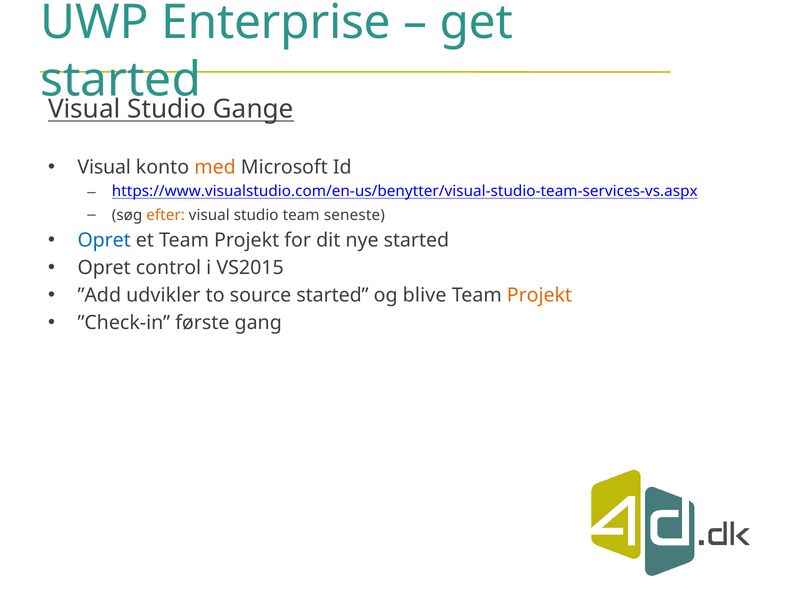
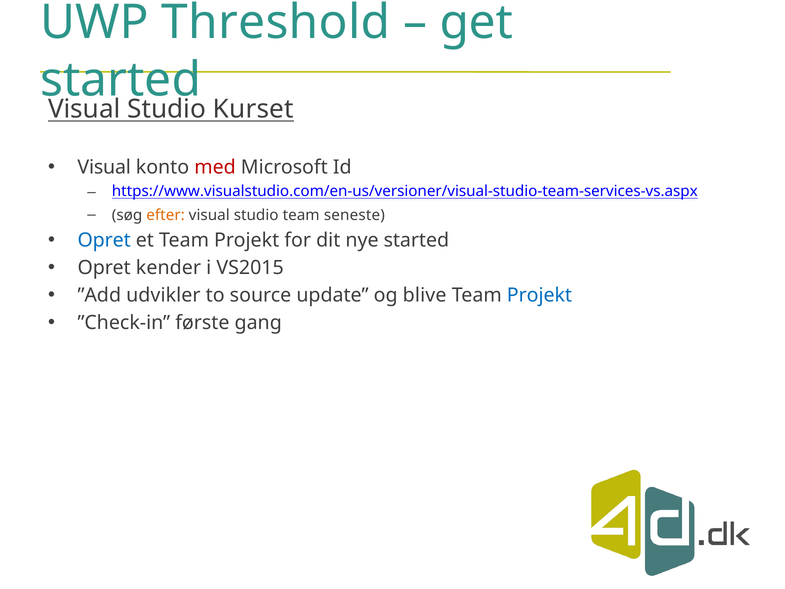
Enterprise: Enterprise -> Threshold (276, 22)
Gange: Gange -> Kurset (253, 109)
med colour: orange -> red (215, 167)
https://www.visualstudio.com/en-us/benytter/visual-studio-team-services-vs.aspx: https://www.visualstudio.com/en-us/benytter/visual-studio-team-services-vs.aspx -> https://www.visualstudio.com/en-us/versioner/visual-studio-team-services-vs.aspx (405, 191)
control: control -> kender (168, 268)
source started: started -> update (333, 295)
Projekt colour: orange -> blue (539, 295)
